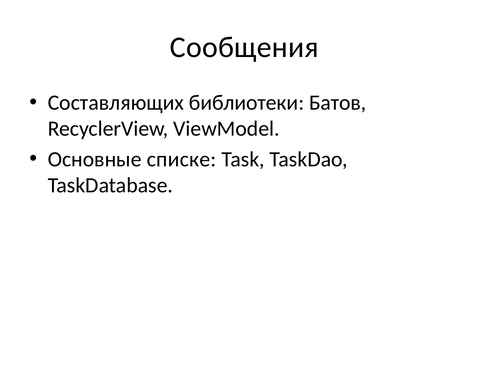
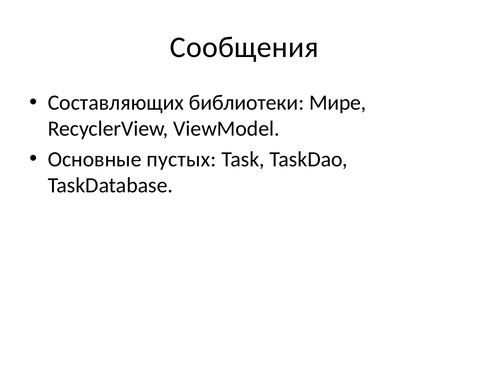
Батов: Батов -> Мире (338, 103)
списке: списке -> пустых (181, 159)
